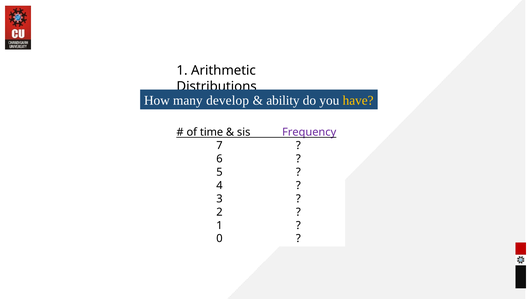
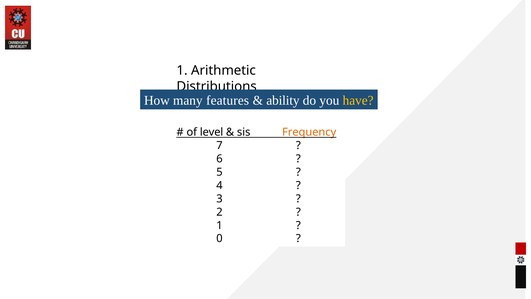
develop: develop -> features (228, 100)
time: time -> level (212, 132)
Frequency colour: purple -> orange (309, 132)
